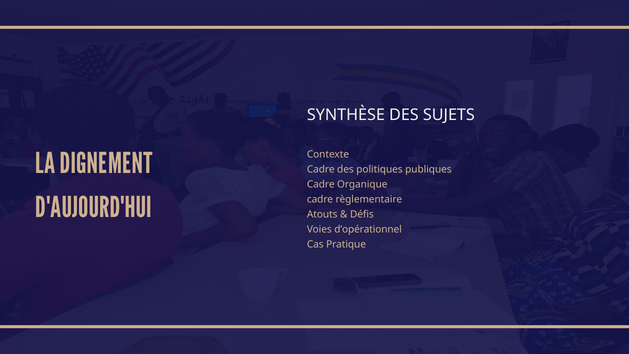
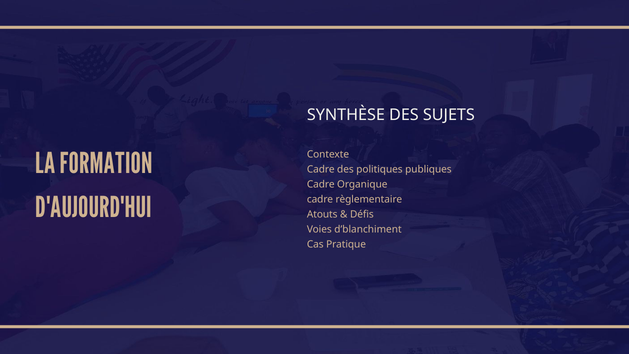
DIGNEMENT: DIGNEMENT -> FORMATION (106, 164)
d’opérationnel: d’opérationnel -> d’blanchiment (368, 229)
